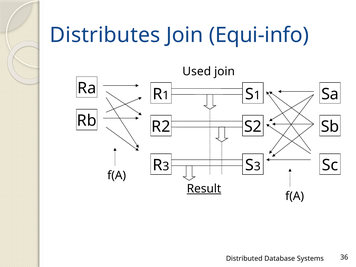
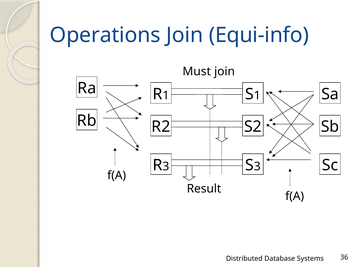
Distributes: Distributes -> Operations (105, 35)
Used: Used -> Must (197, 72)
Result underline: present -> none (204, 189)
